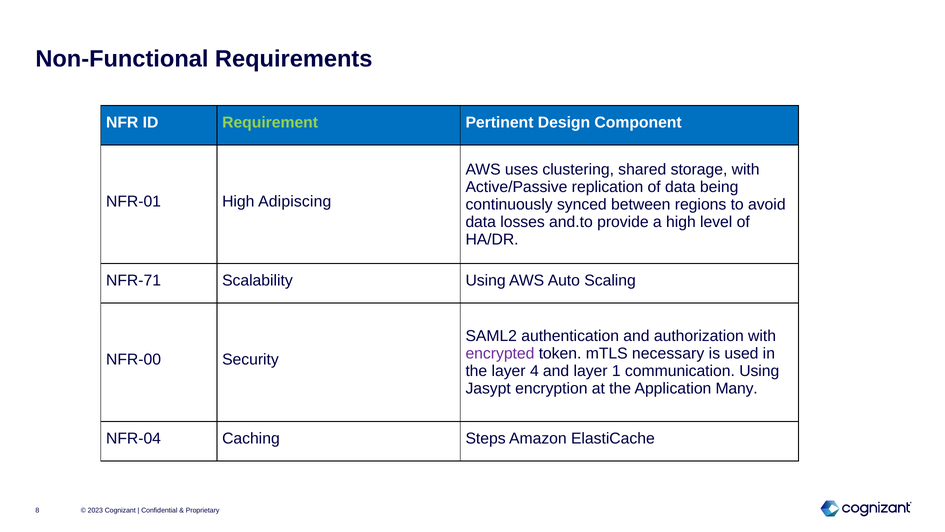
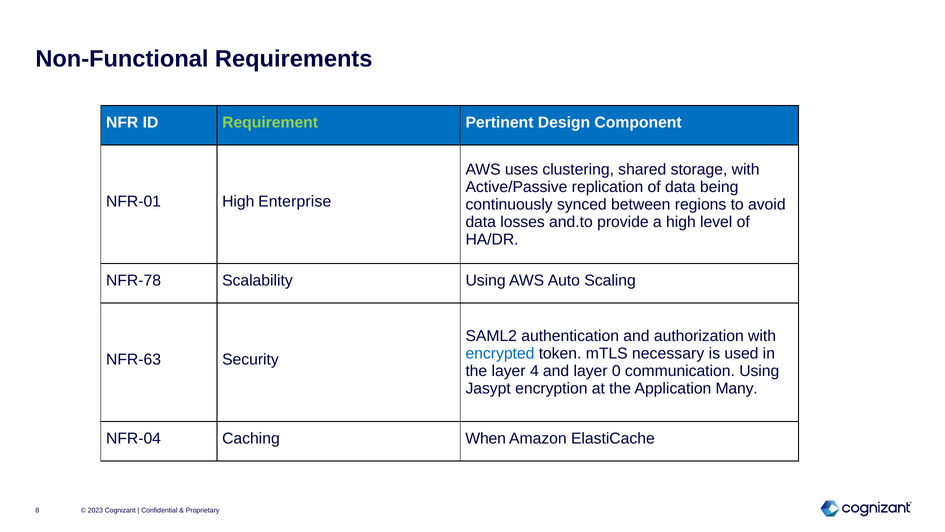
Adipiscing: Adipiscing -> Enterprise (295, 202)
NFR-71: NFR-71 -> NFR-78 (134, 280)
encrypted colour: purple -> blue (500, 353)
NFR-00: NFR-00 -> NFR-63 (134, 359)
1: 1 -> 0 (616, 371)
Steps: Steps -> When (486, 438)
